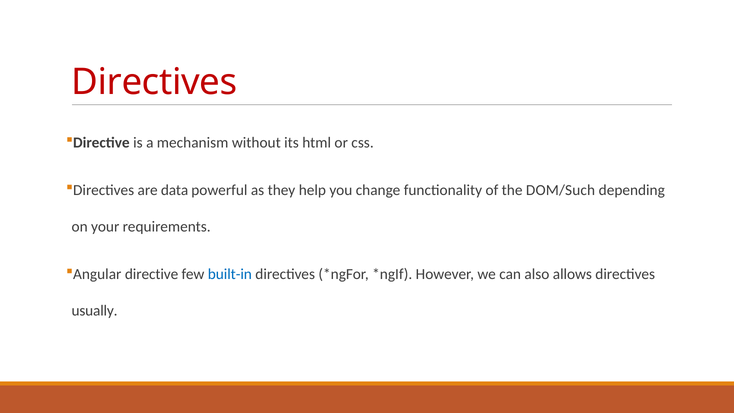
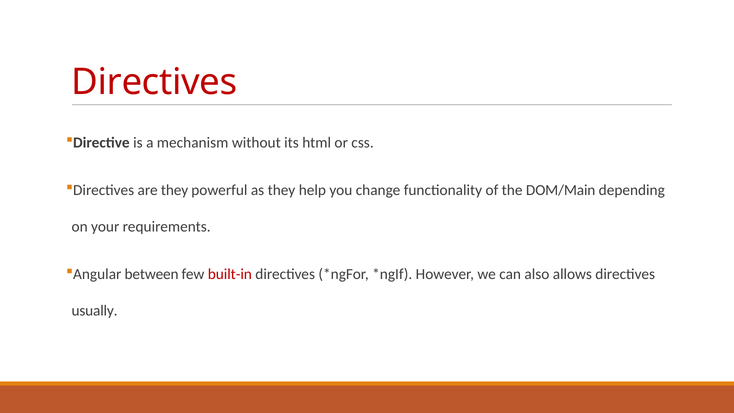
are data: data -> they (175, 190)
DOM/Such: DOM/Such -> DOM/Main (561, 190)
Angular directive: directive -> between (152, 274)
built-in colour: blue -> red (230, 274)
